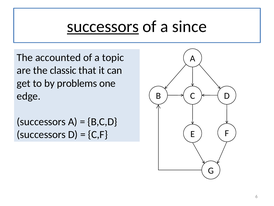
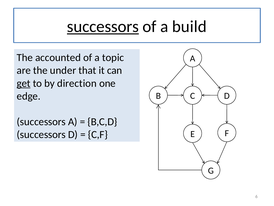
since: since -> build (189, 27)
classic: classic -> under (63, 70)
get underline: none -> present (24, 83)
problems: problems -> direction (77, 83)
